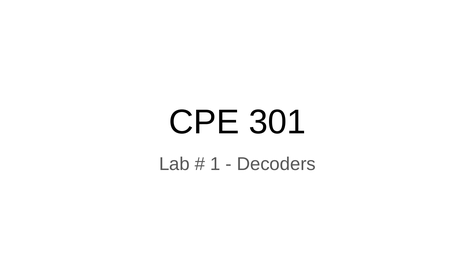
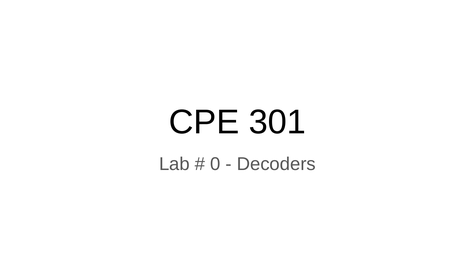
1: 1 -> 0 (215, 164)
